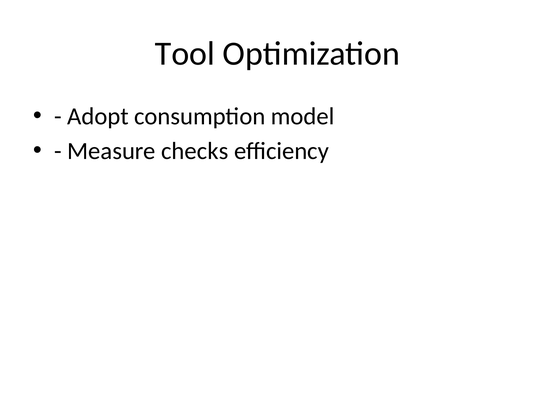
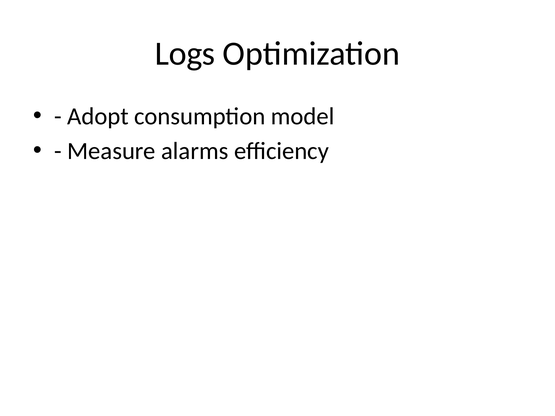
Tool: Tool -> Logs (185, 54)
checks: checks -> alarms (195, 151)
